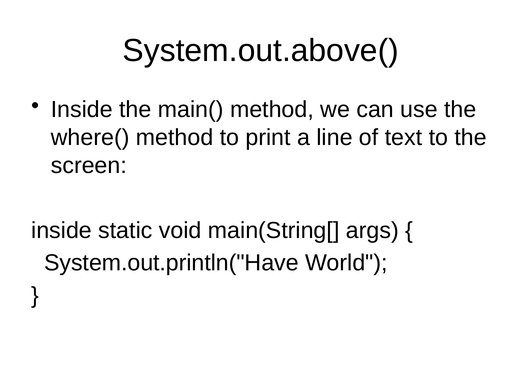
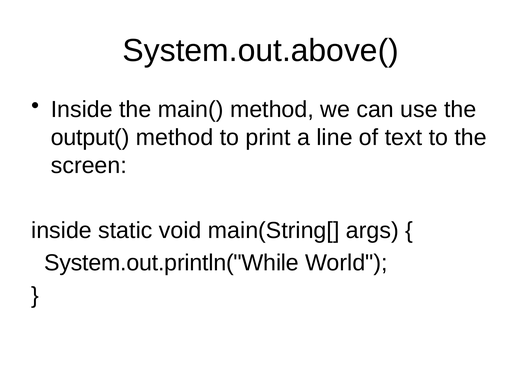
where(: where( -> output( (90, 137)
System.out.println("Have: System.out.println("Have -> System.out.println("While (171, 263)
